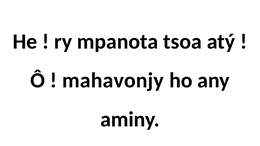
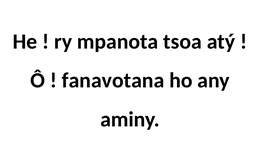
mahavonjy: mahavonjy -> fanavotana (113, 81)
